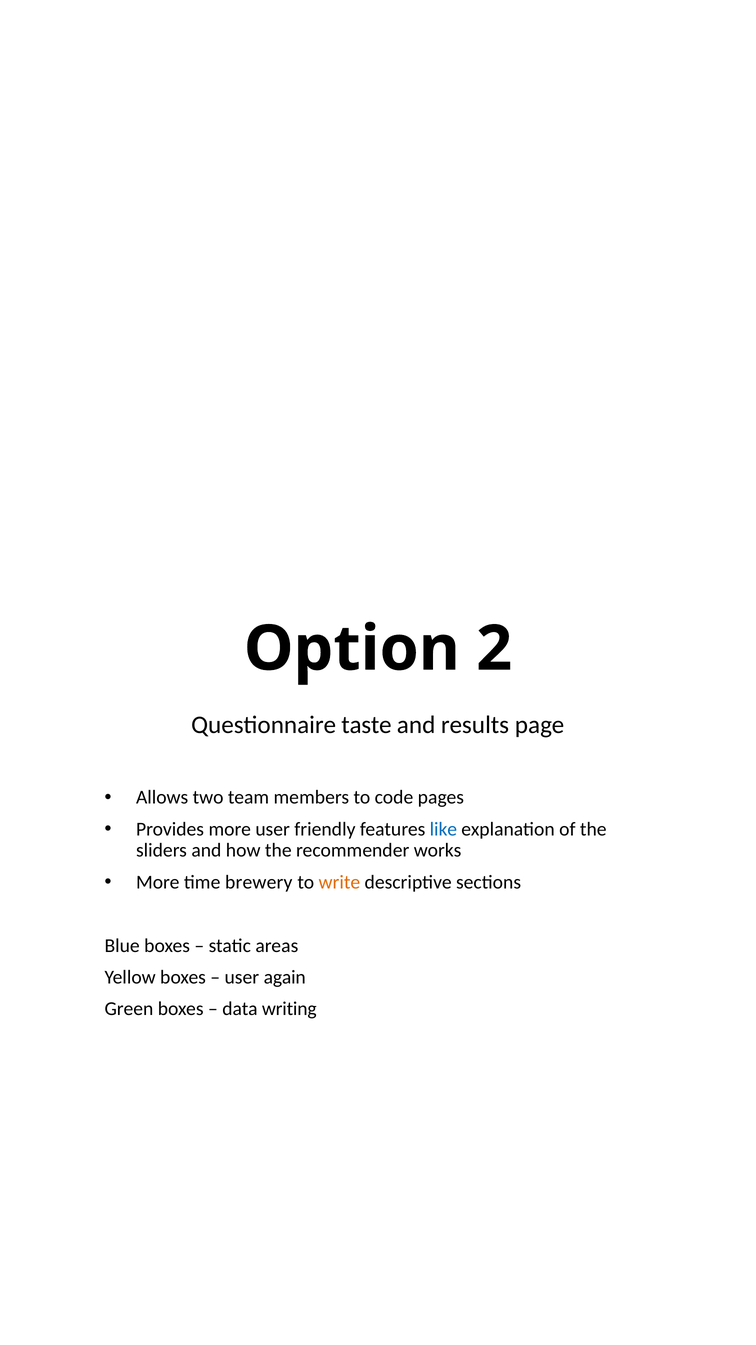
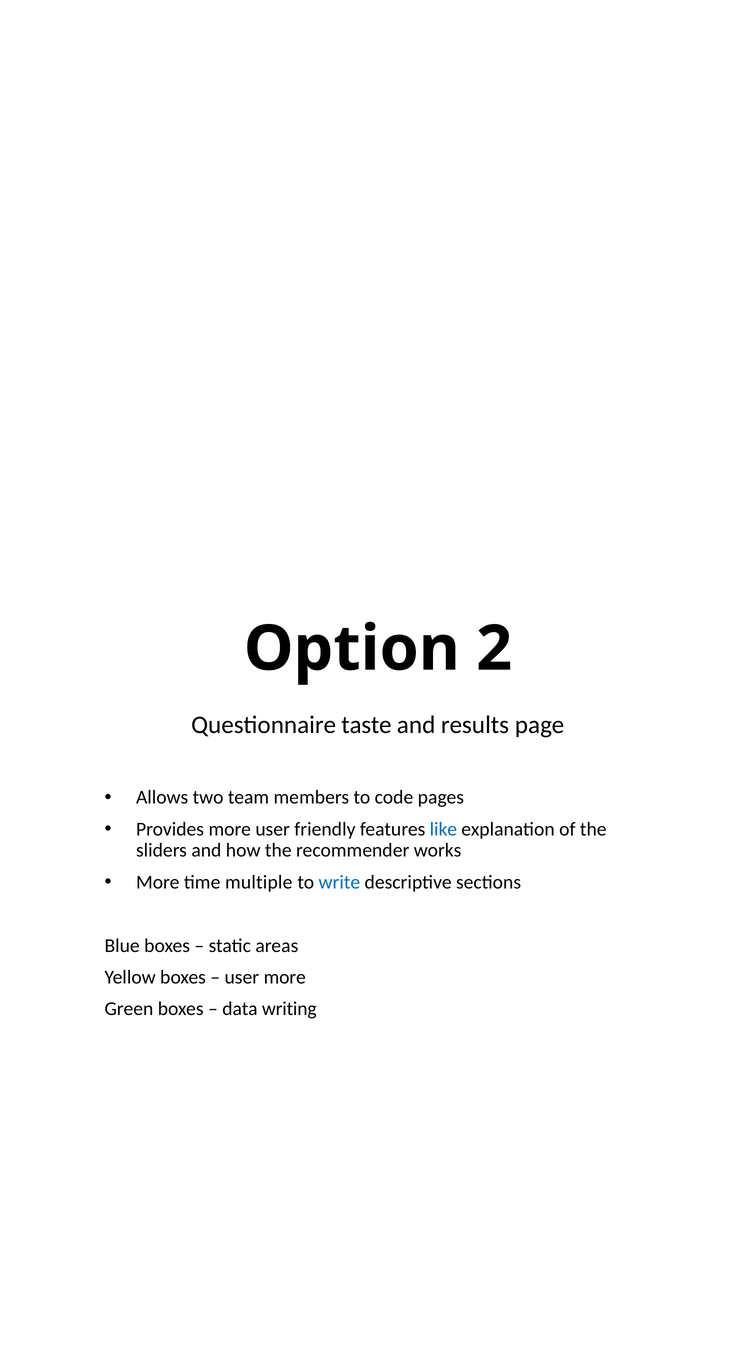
brewery: brewery -> multiple (259, 881)
write colour: orange -> blue (339, 881)
user again: again -> more (285, 977)
